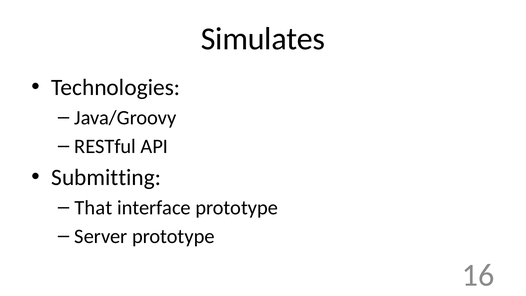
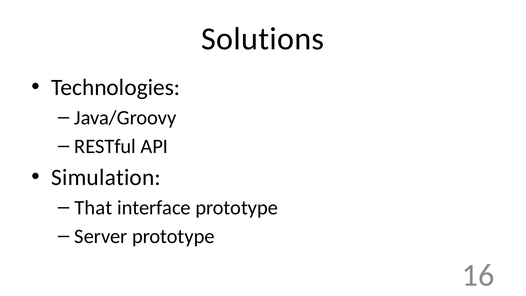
Simulates: Simulates -> Solutions (263, 39)
Submitting: Submitting -> Simulation (106, 177)
